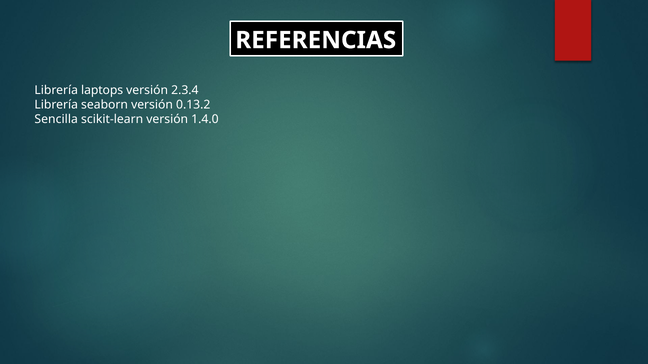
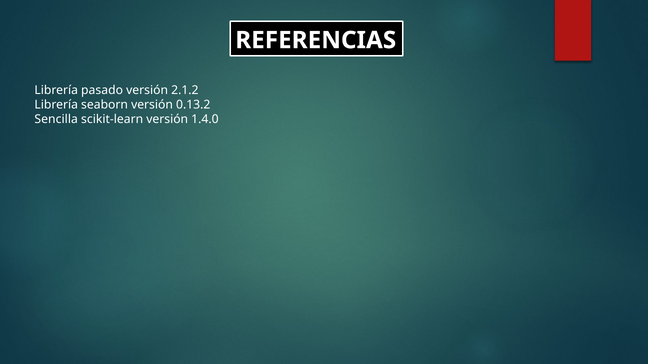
laptops: laptops -> pasado (102, 90)
2.3.4: 2.3.4 -> 2.1.2 (185, 90)
